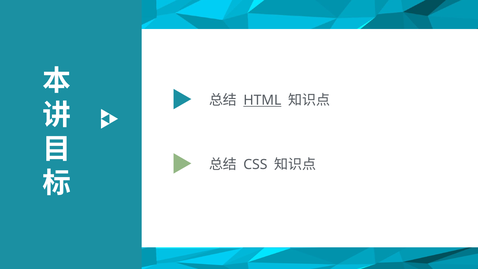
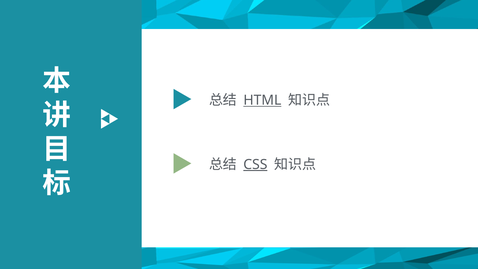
CSS underline: none -> present (255, 165)
